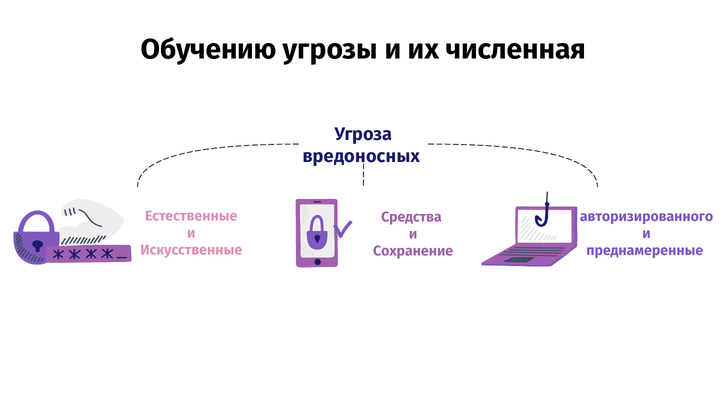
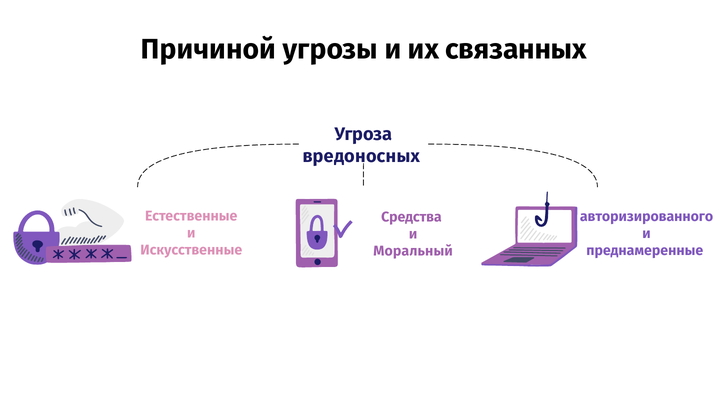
Обучению: Обучению -> Причиной (208, 49)
численная: численная -> связанных (516, 49)
Сохранение: Сохранение -> Моральный (413, 251)
